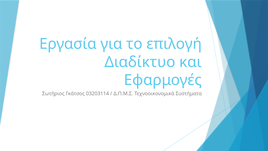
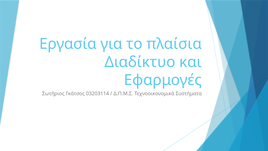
επιλογή: επιλογή -> πλαίσια (174, 44)
